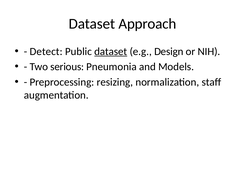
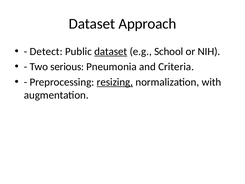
Design: Design -> School (169, 51)
Models: Models -> Criteria (176, 67)
resizing underline: none -> present (115, 82)
staff: staff -> with (211, 82)
